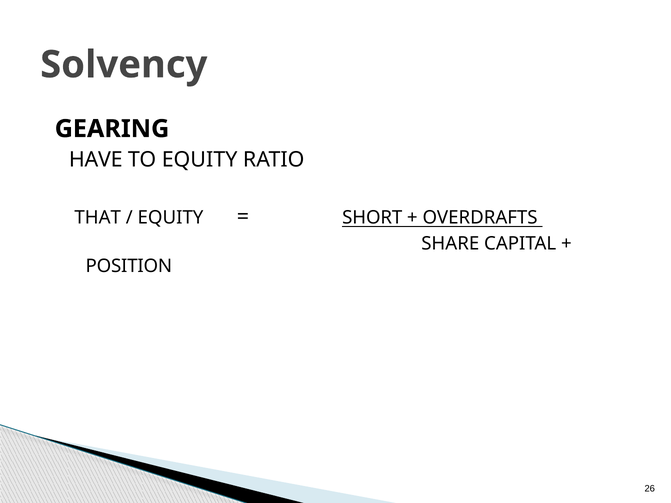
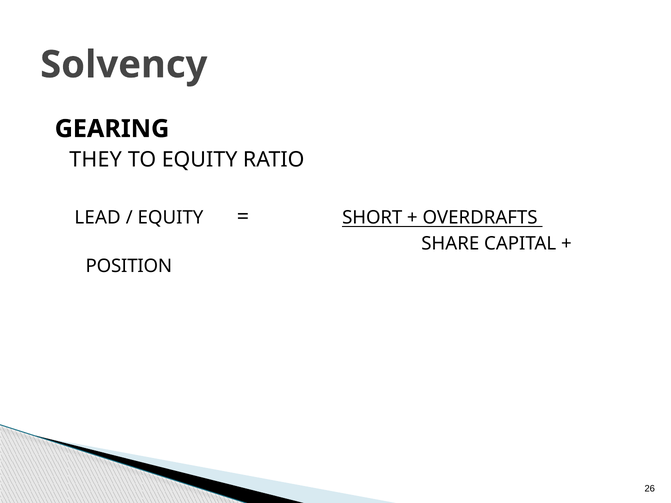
HAVE: HAVE -> THEY (96, 160)
THAT: THAT -> LEAD (98, 218)
